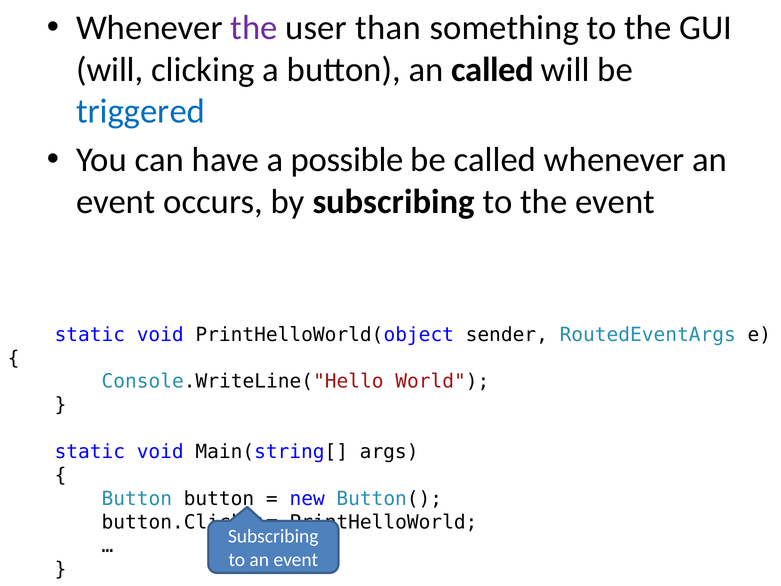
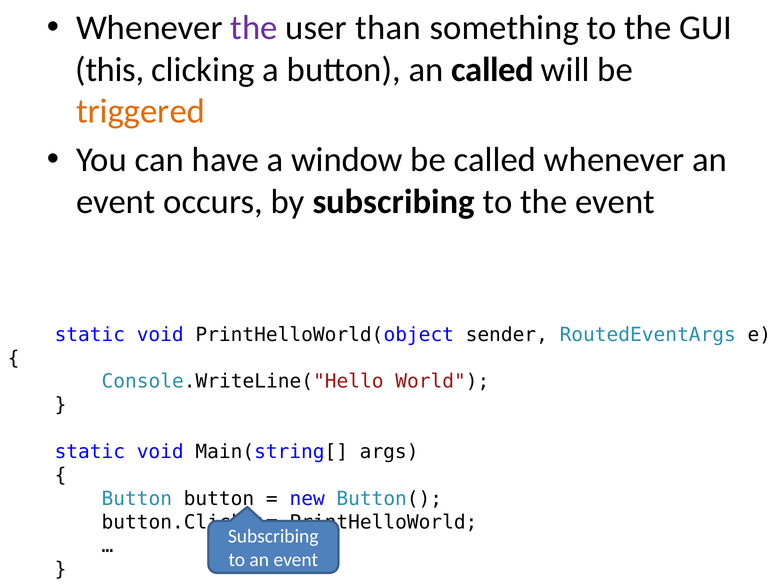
will: will -> this (110, 70)
triggered colour: blue -> orange (141, 111)
possible: possible -> window (347, 160)
